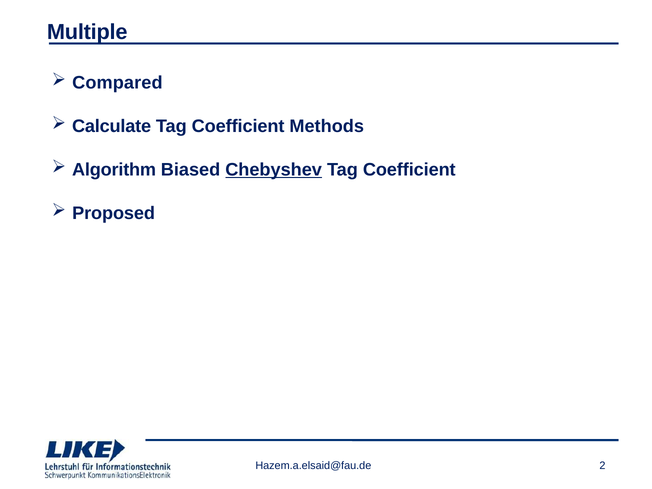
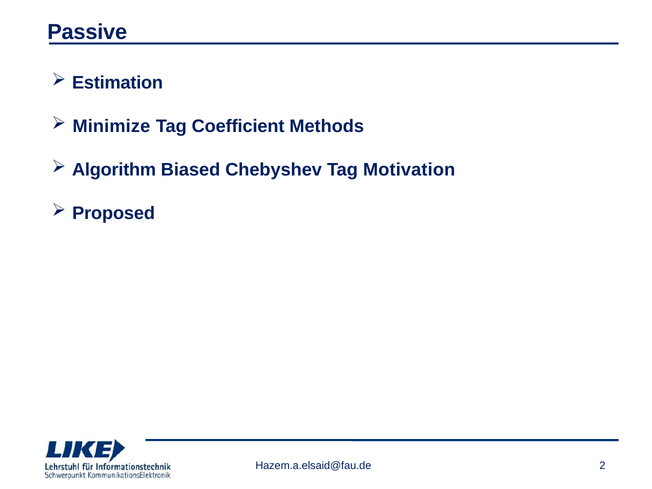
Multiple: Multiple -> Passive (87, 32)
Compared: Compared -> Estimation (118, 83)
Calculate: Calculate -> Minimize (111, 126)
Chebyshev underline: present -> none (274, 170)
Coefficient: Coefficient -> Motivation (409, 170)
